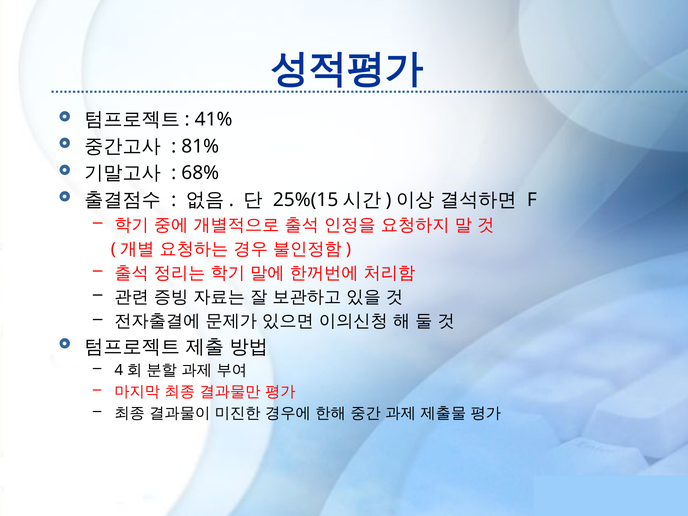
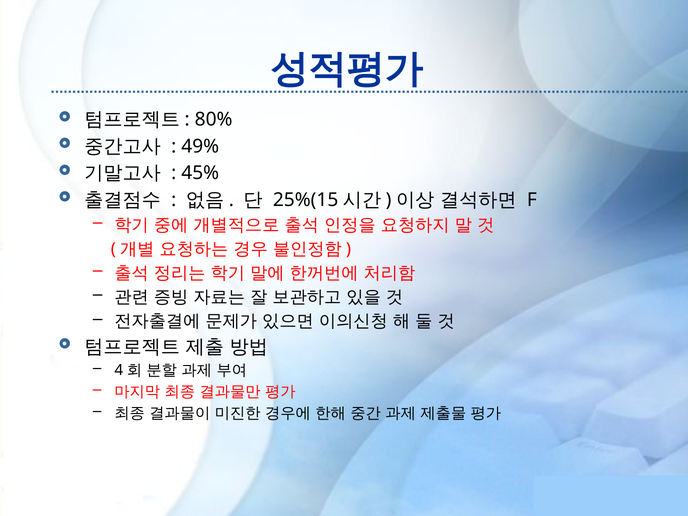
41%: 41% -> 80% (214, 119)
81%: 81% -> 49% (200, 146)
68%: 68% -> 45% (200, 173)
